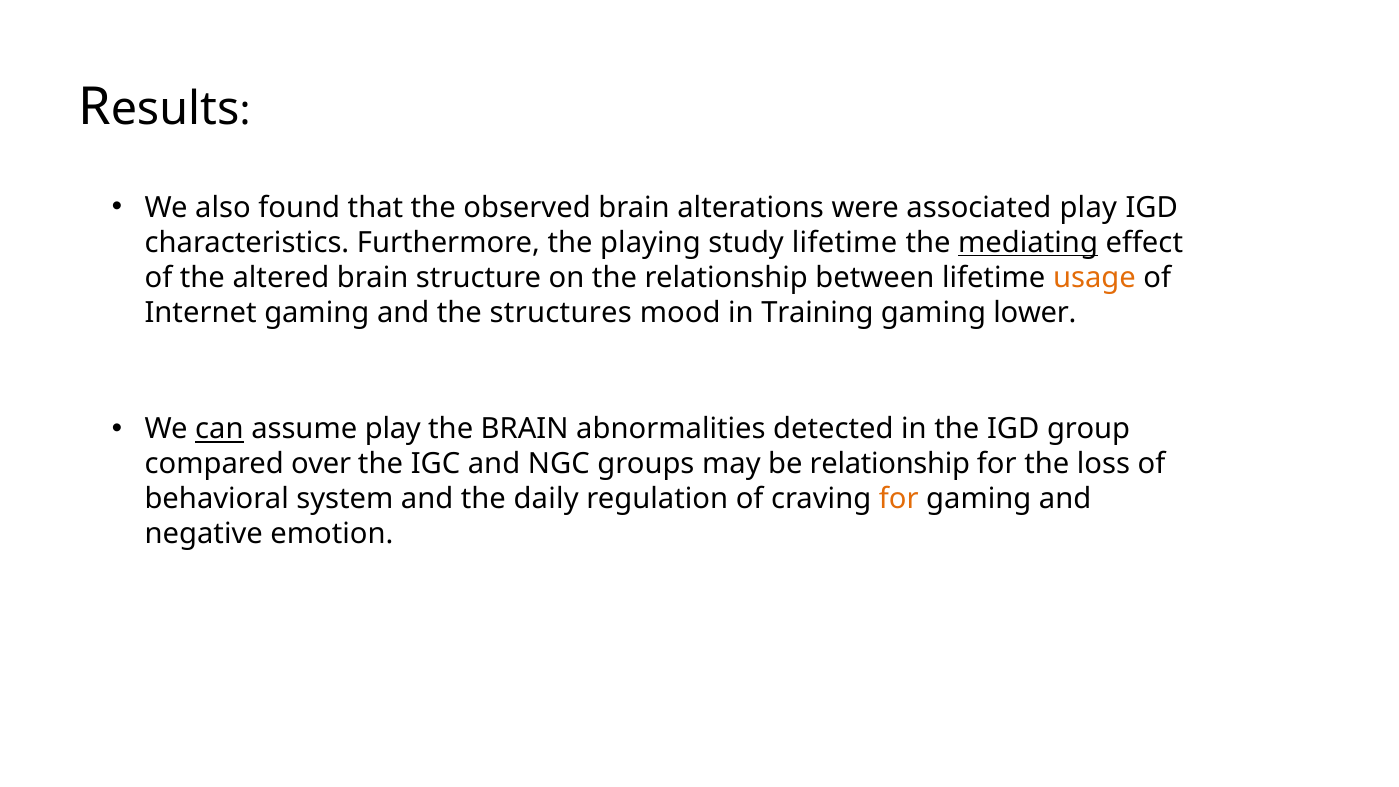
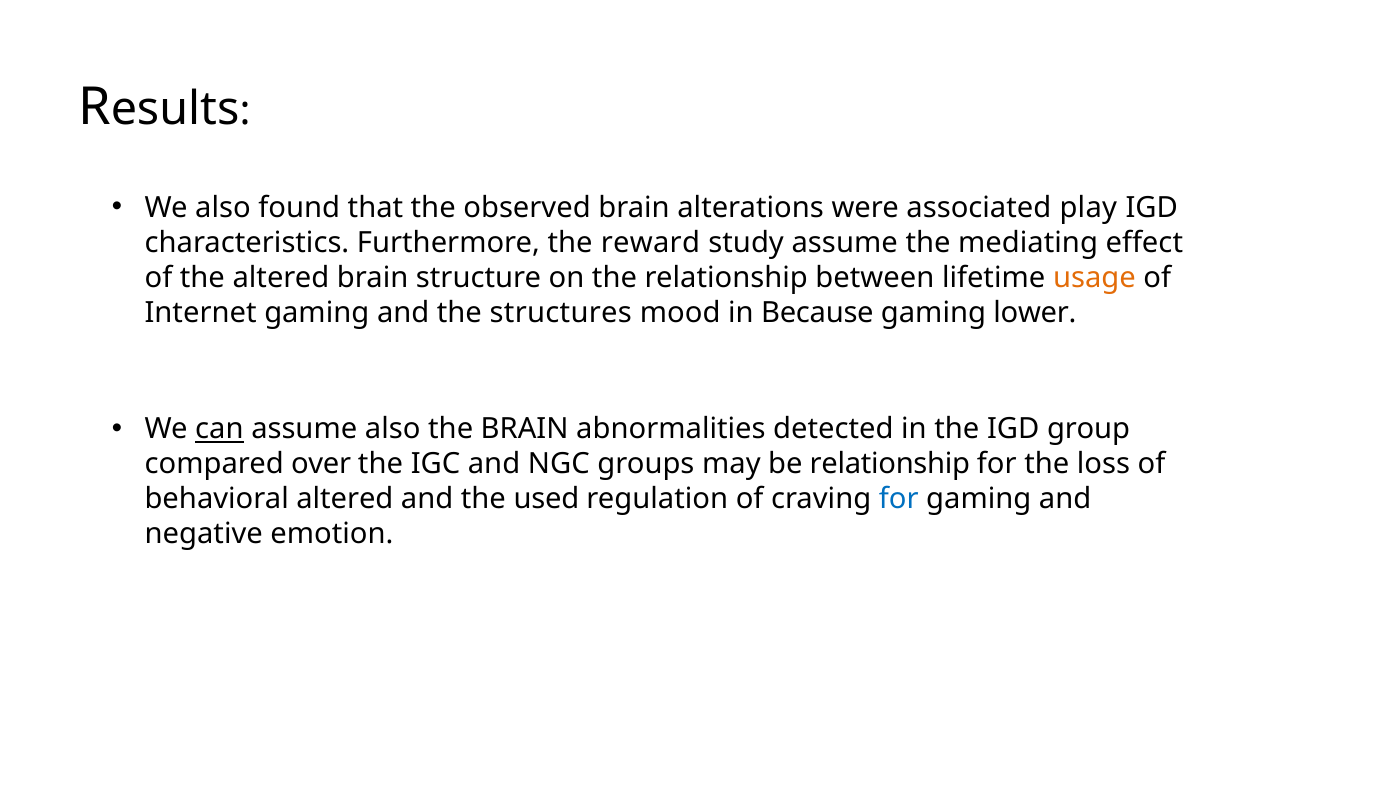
playing: playing -> reward (650, 243)
study lifetime: lifetime -> assume (845, 243)
mediating underline: present -> none (1028, 243)
Training: Training -> Because (817, 313)
assume play: play -> also (393, 429)
behavioral system: system -> altered (345, 499)
daily: daily -> used (546, 499)
for colour: orange -> blue (899, 499)
